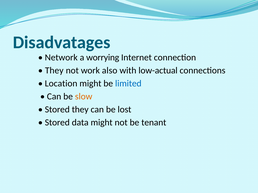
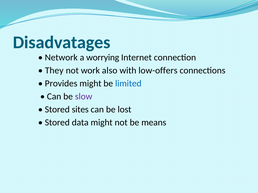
low-actual: low-actual -> low-offers (158, 71)
Location: Location -> Provides (61, 84)
slow colour: orange -> purple (84, 97)
Stored they: they -> sites (80, 110)
tenant: tenant -> means (154, 123)
